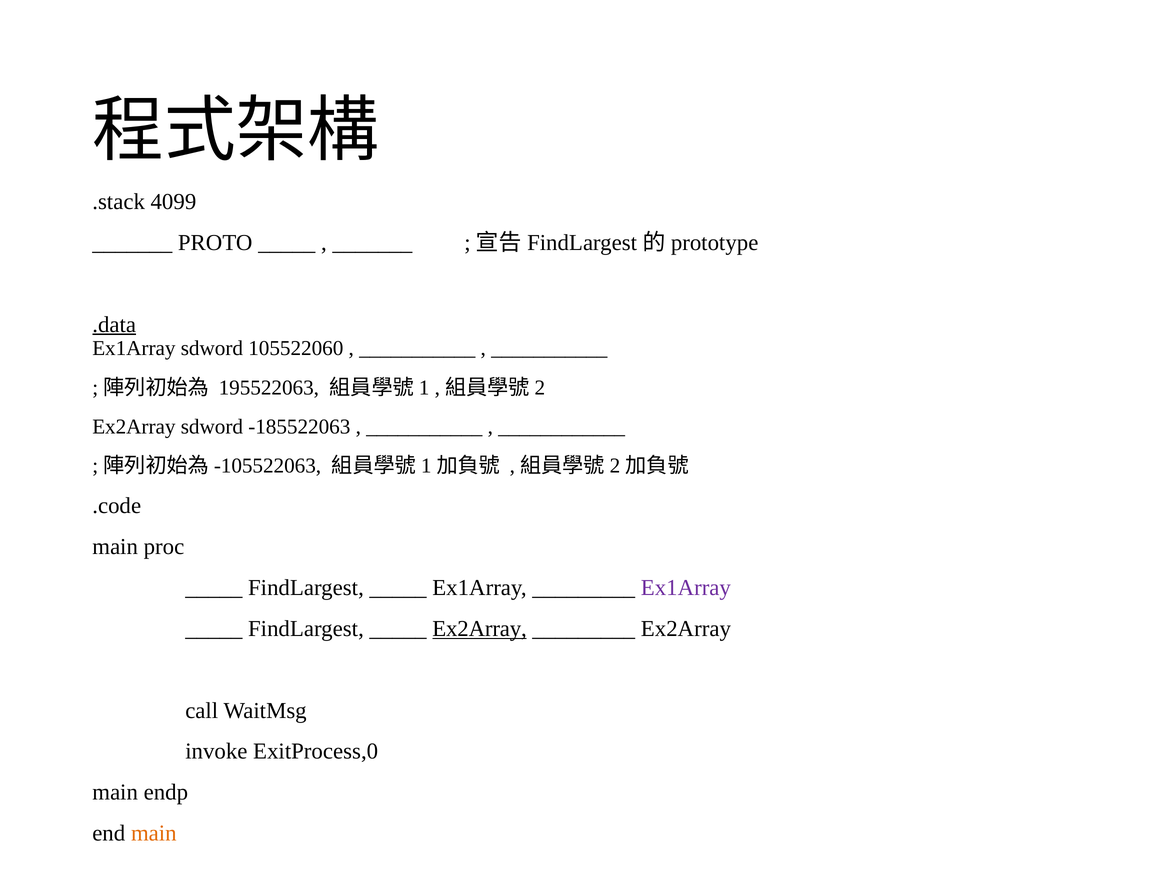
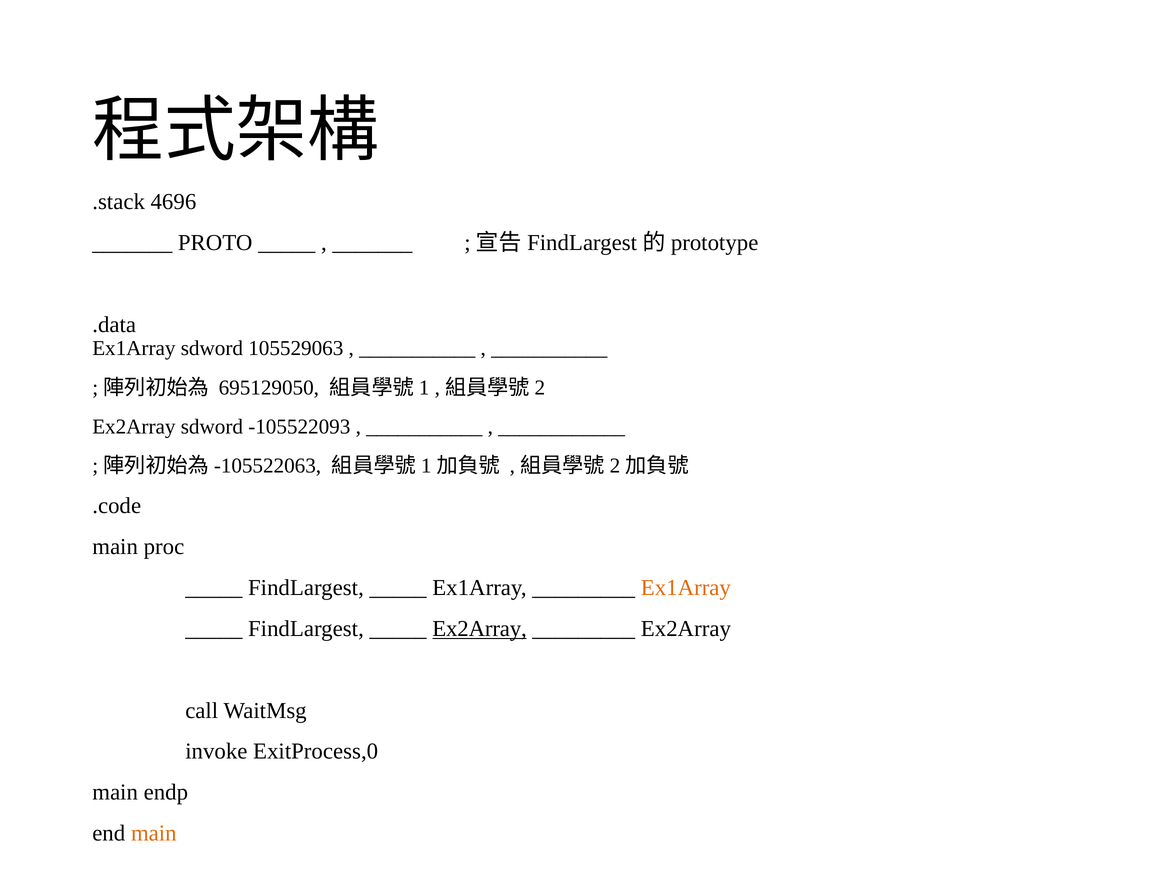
4099: 4099 -> 4696 (173, 202)
.data underline: present -> none (114, 325)
105522060: 105522060 -> 105529063 (296, 349)
195522063: 195522063 -> 695129050 (269, 388)
-185522063: -185522063 -> -105522093 (299, 427)
Ex1Array colour: purple -> orange (686, 588)
